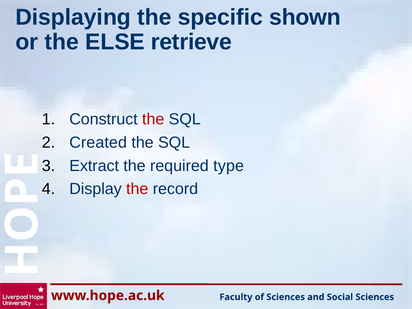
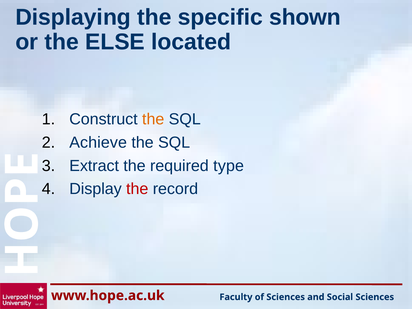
retrieve: retrieve -> located (191, 42)
the colour: red -> orange (153, 119)
Created: Created -> Achieve (98, 143)
